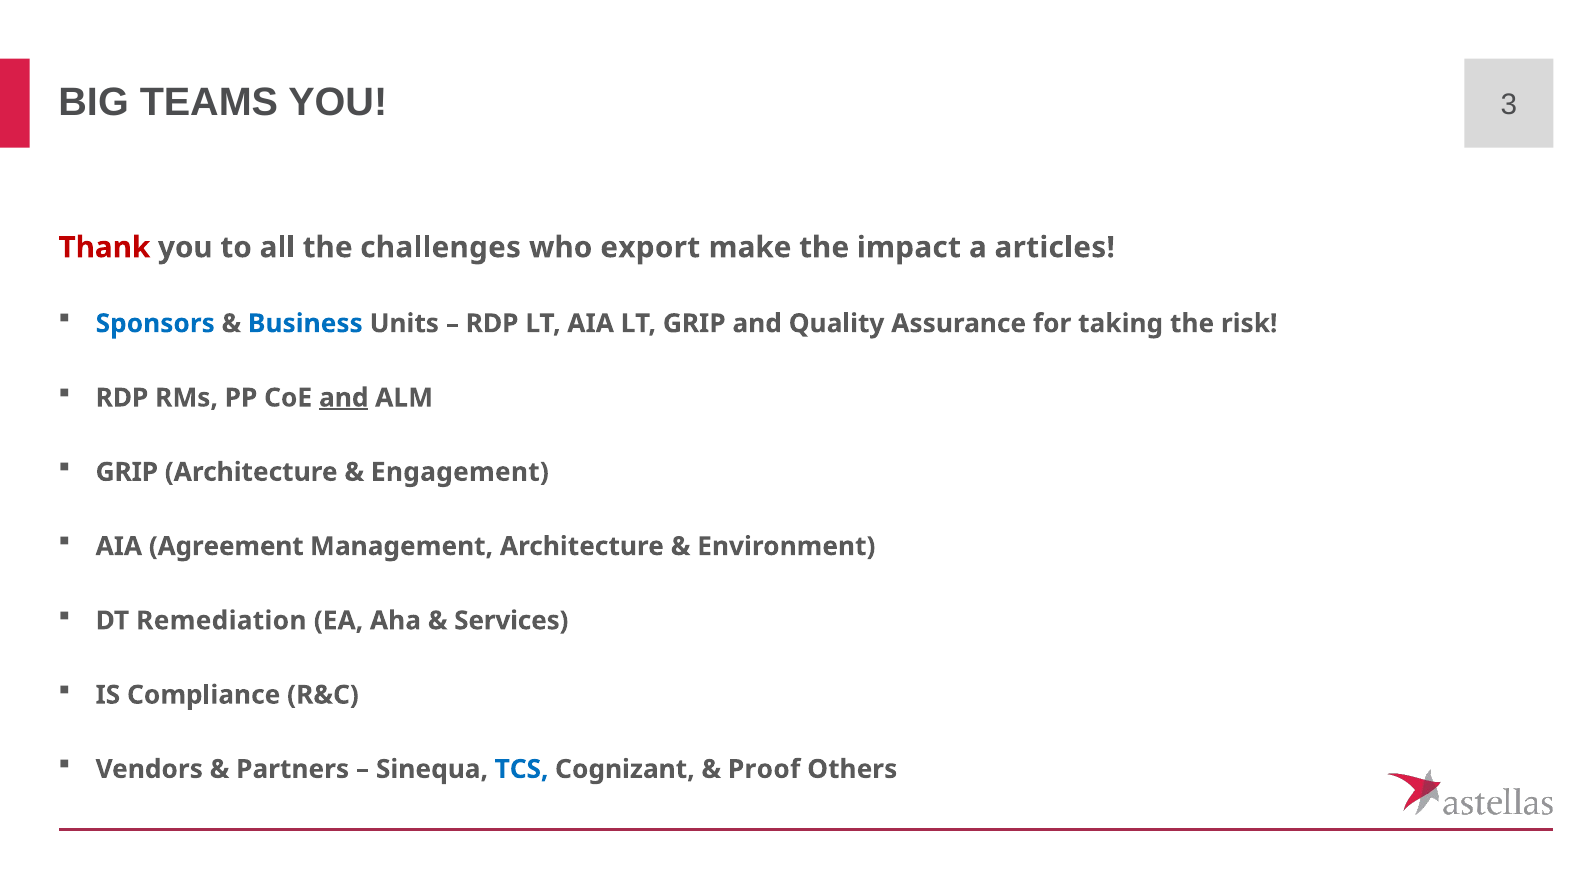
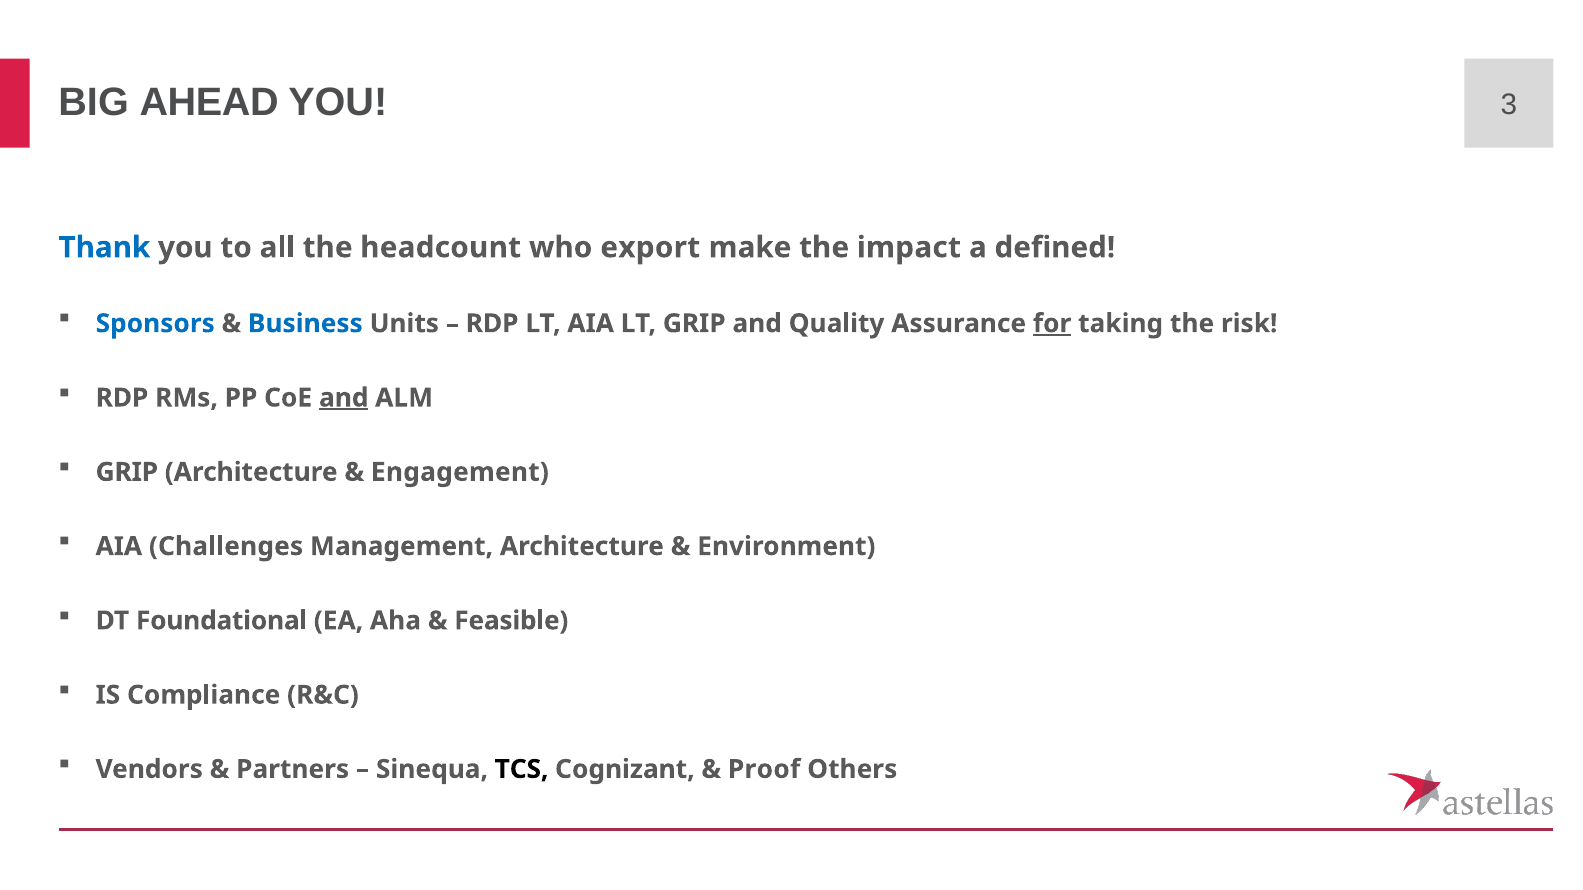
TEAMS: TEAMS -> AHEAD (209, 103)
Thank colour: red -> blue (104, 248)
challenges: challenges -> headcount (441, 248)
articles: articles -> defined (1055, 248)
for underline: none -> present (1052, 324)
Agreement: Agreement -> Challenges (226, 547)
Remediation: Remediation -> Foundational (222, 621)
Services: Services -> Feasible (511, 621)
TCS colour: blue -> black (522, 770)
